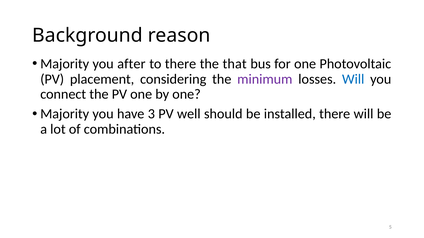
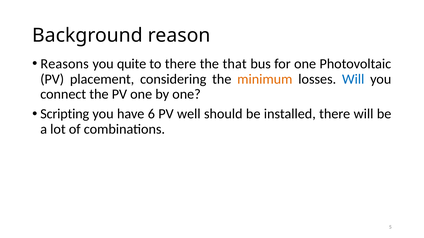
Majority: Majority -> Reasons (65, 64)
after: after -> quite (132, 64)
minimum colour: purple -> orange (265, 79)
Majority: Majority -> Scripting (65, 114)
3: 3 -> 6 (151, 114)
